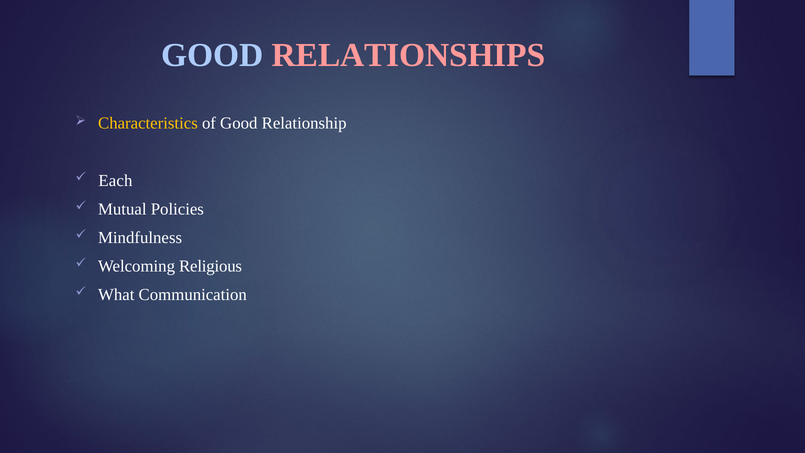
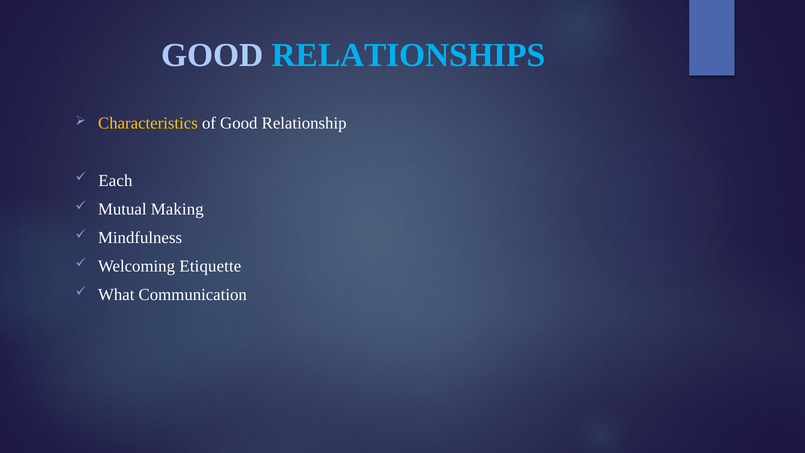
RELATIONSHIPS colour: pink -> light blue (409, 55)
Policies: Policies -> Making (177, 209)
Religious: Religious -> Etiquette (210, 266)
